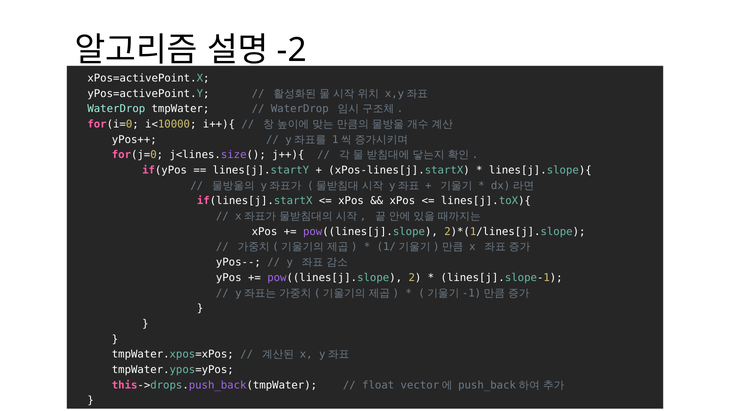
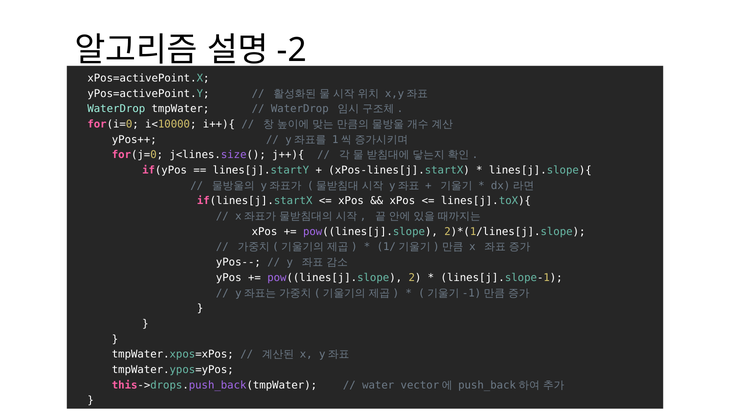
float: float -> water (378, 385)
